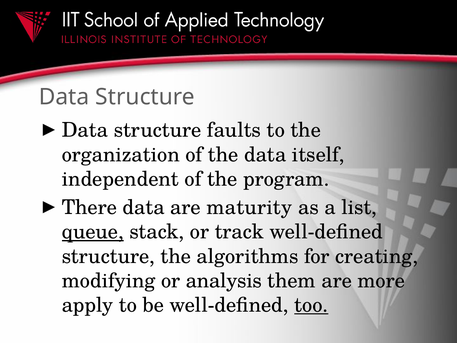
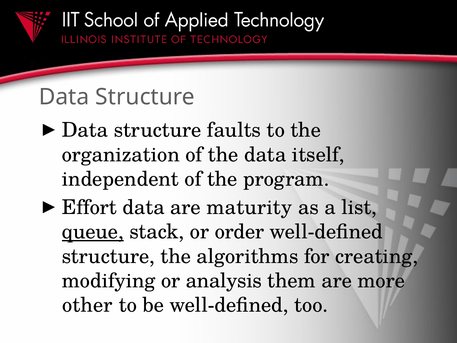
There: There -> Effort (89, 207)
track: track -> order (239, 232)
apply: apply -> other (87, 305)
too underline: present -> none (311, 305)
